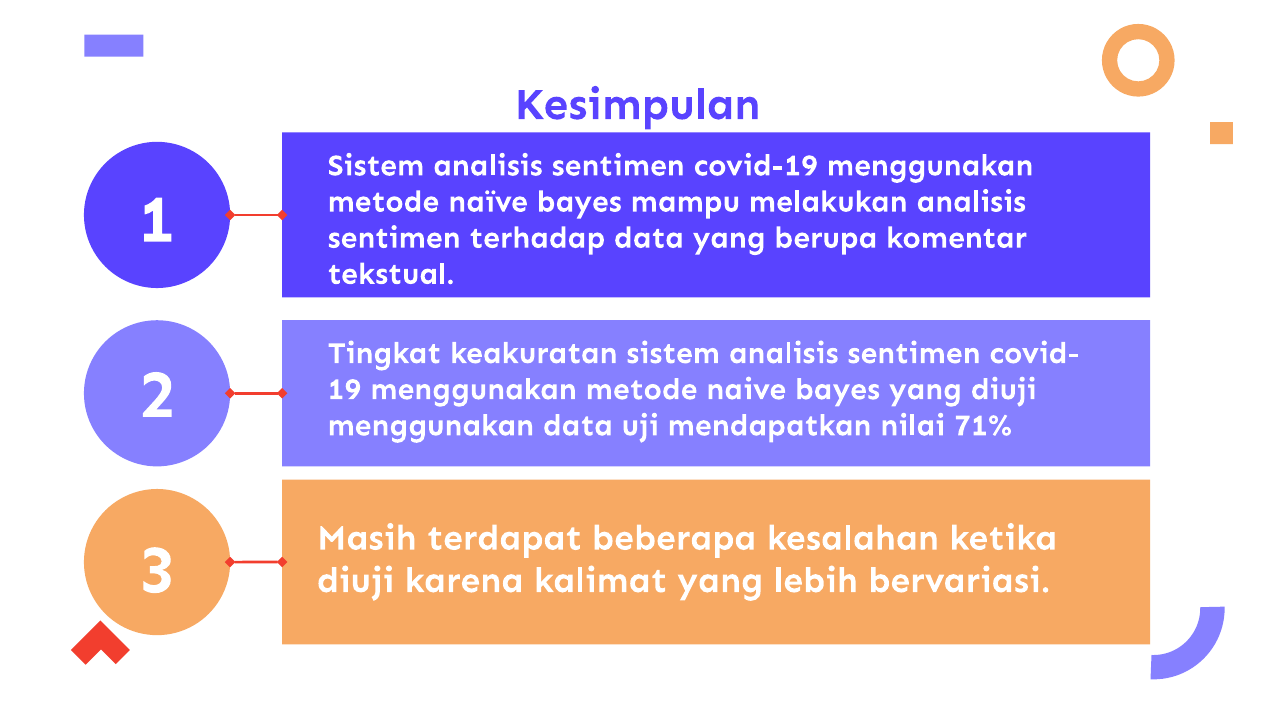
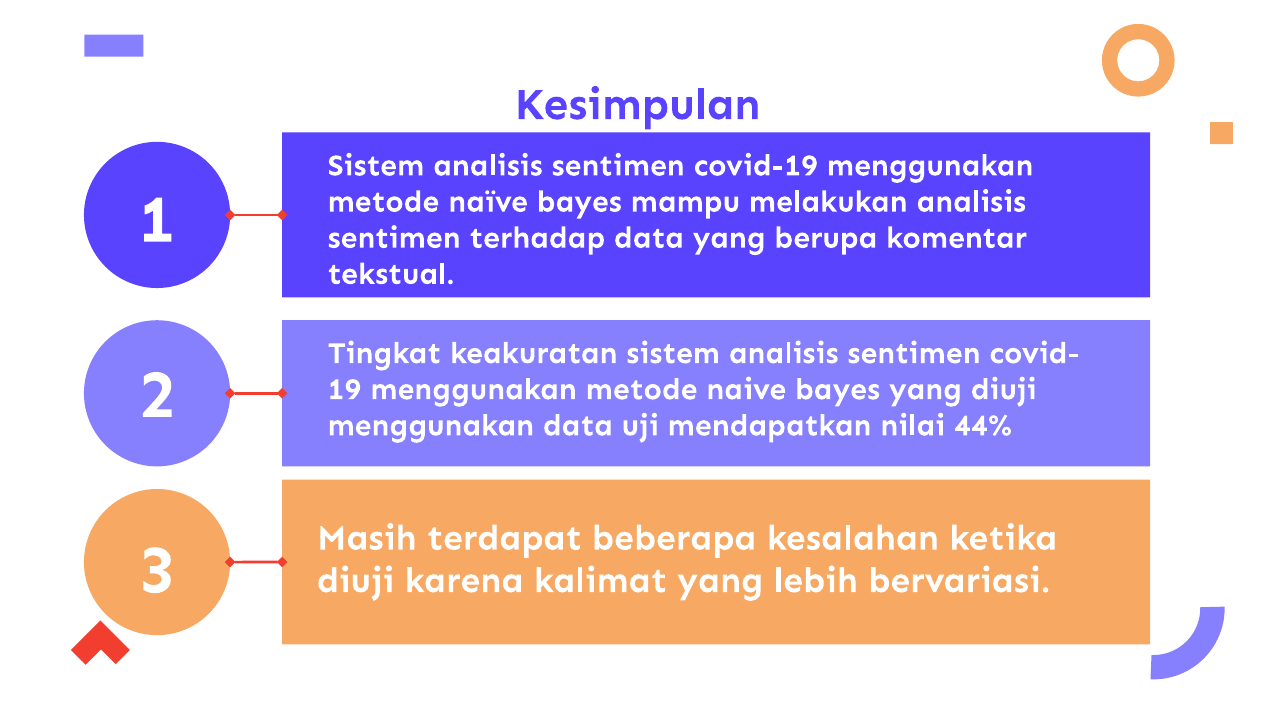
71%: 71% -> 44% (983, 426)
